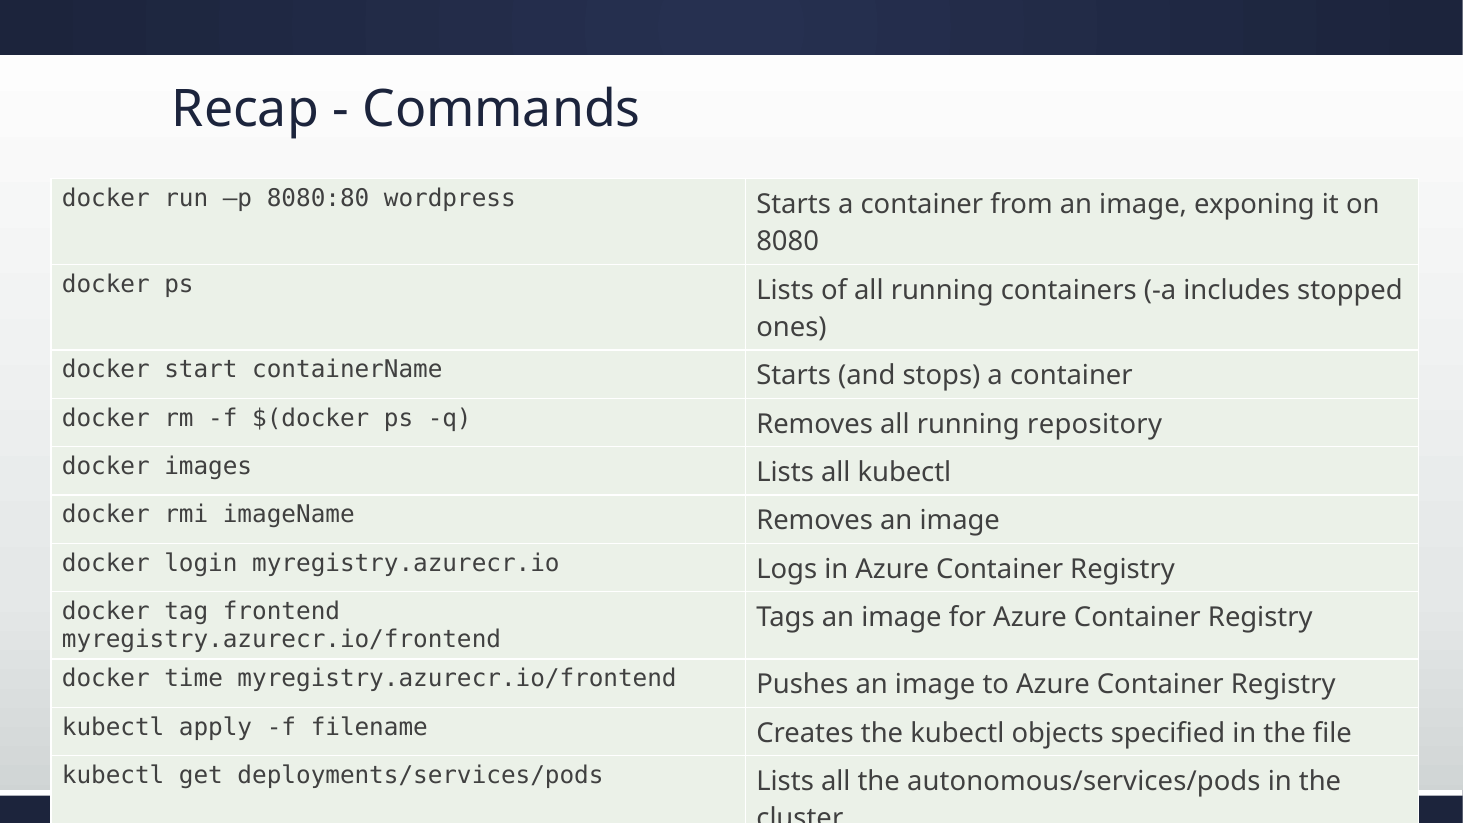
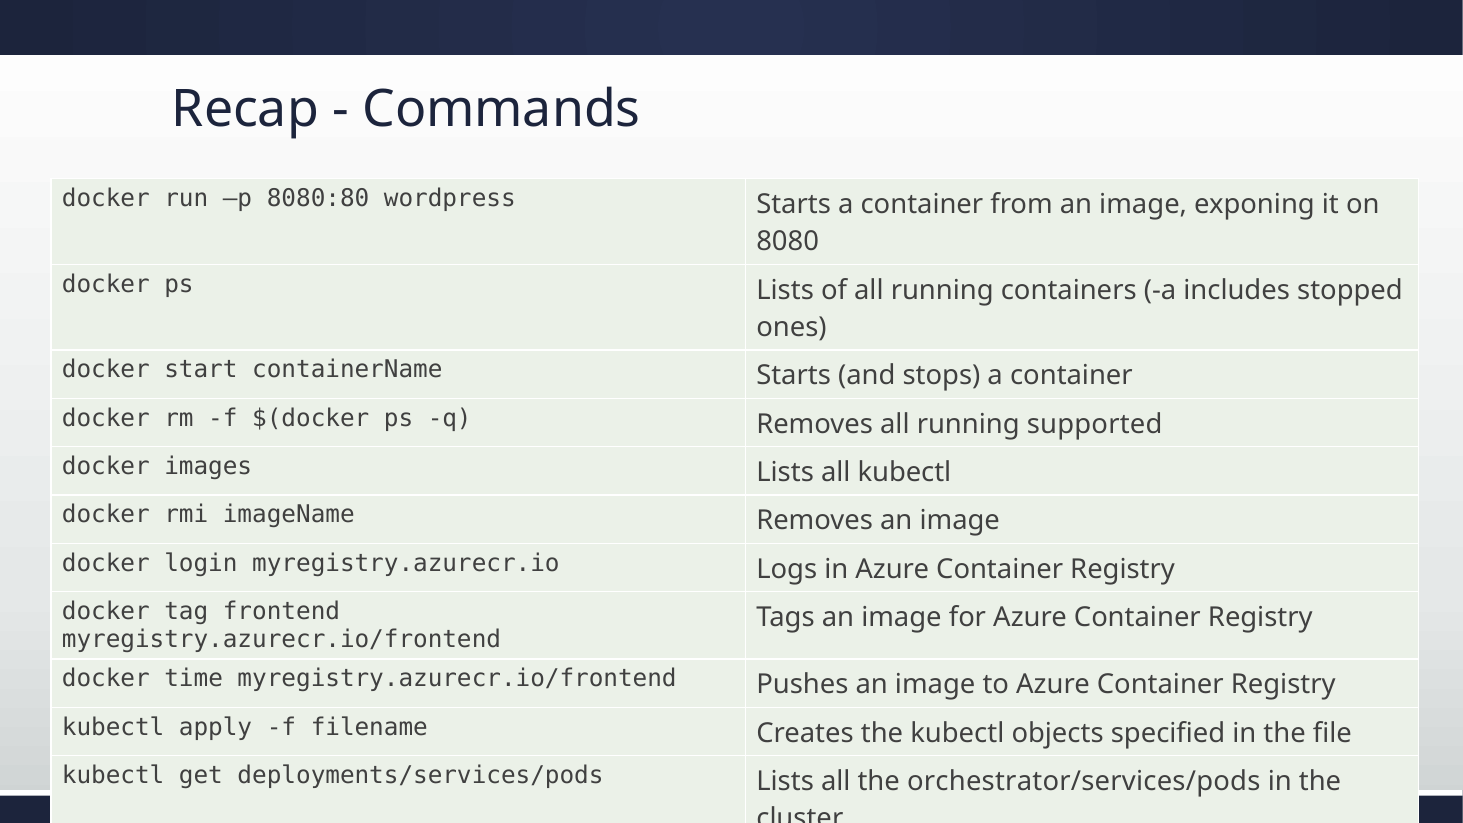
repository: repository -> supported (1095, 424)
autonomous/services/pods: autonomous/services/pods -> orchestrator/services/pods (1084, 781)
